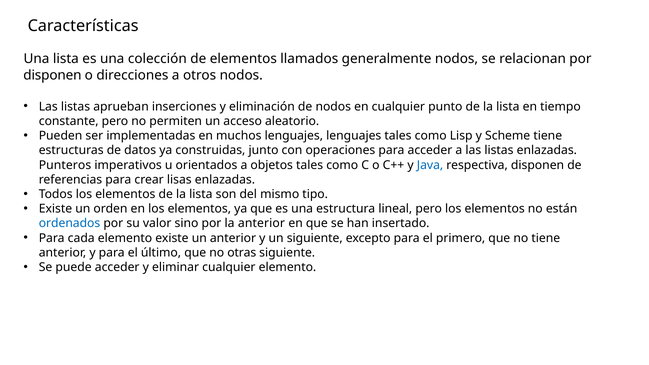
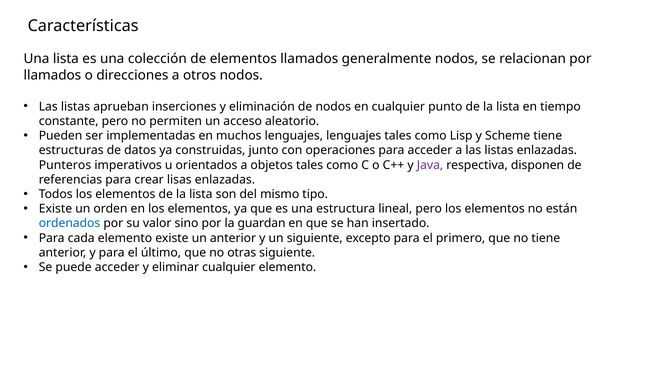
disponen: disponen -> llamados (52, 75)
Java colour: blue -> purple (430, 165)
la anterior: anterior -> guardan (262, 223)
